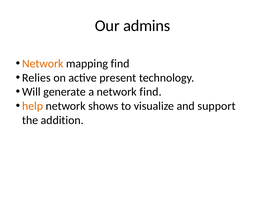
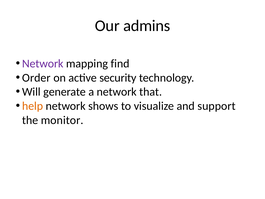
Network colour: orange -> purple (43, 64)
Relies: Relies -> Order (36, 78)
present: present -> security (118, 78)
network find: find -> that (151, 92)
addition: addition -> monitor (62, 120)
